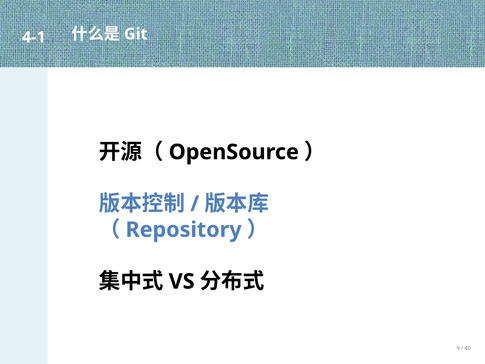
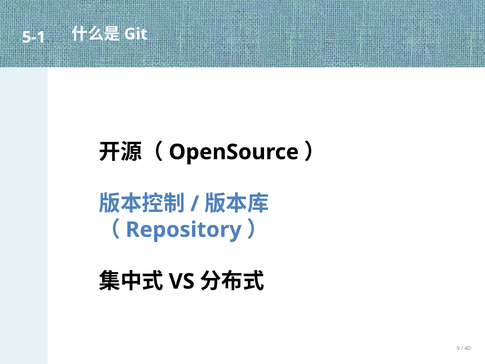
4-1: 4-1 -> 5-1 (34, 37)
